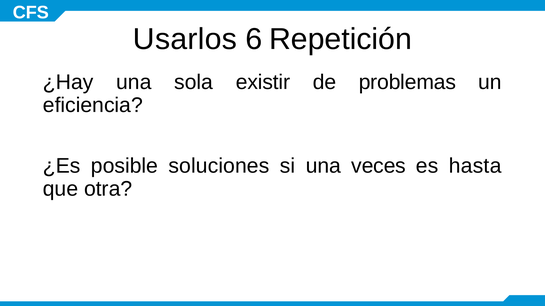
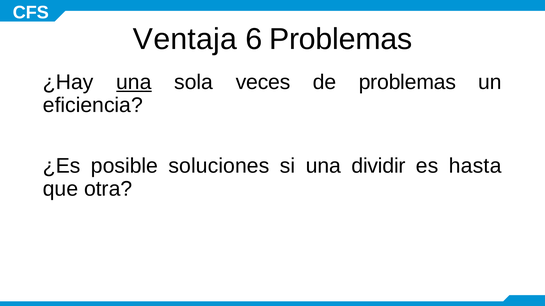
Usarlos: Usarlos -> Ventaja (185, 39)
6 Repetición: Repetición -> Problemas (341, 39)
una underline: none -> present (134, 82)
existir: existir -> veces (263, 82)
veces: veces -> dividir (379, 166)
